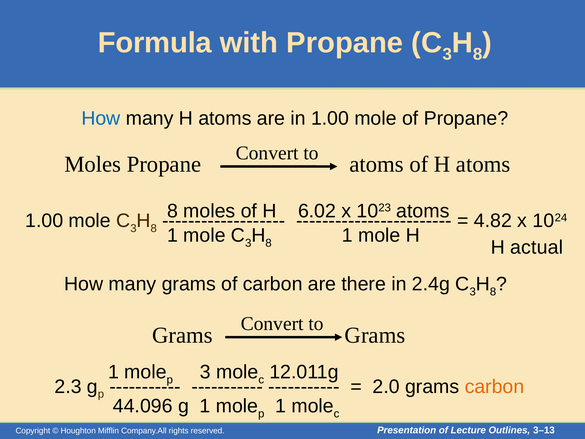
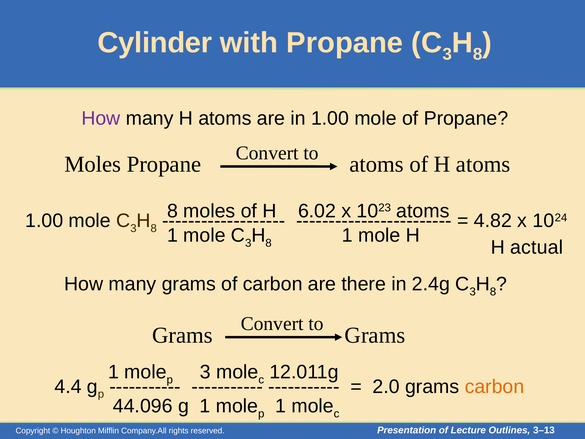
Formula: Formula -> Cylinder (155, 43)
How colour: blue -> purple (101, 118)
2.3: 2.3 -> 4.4 (68, 386)
